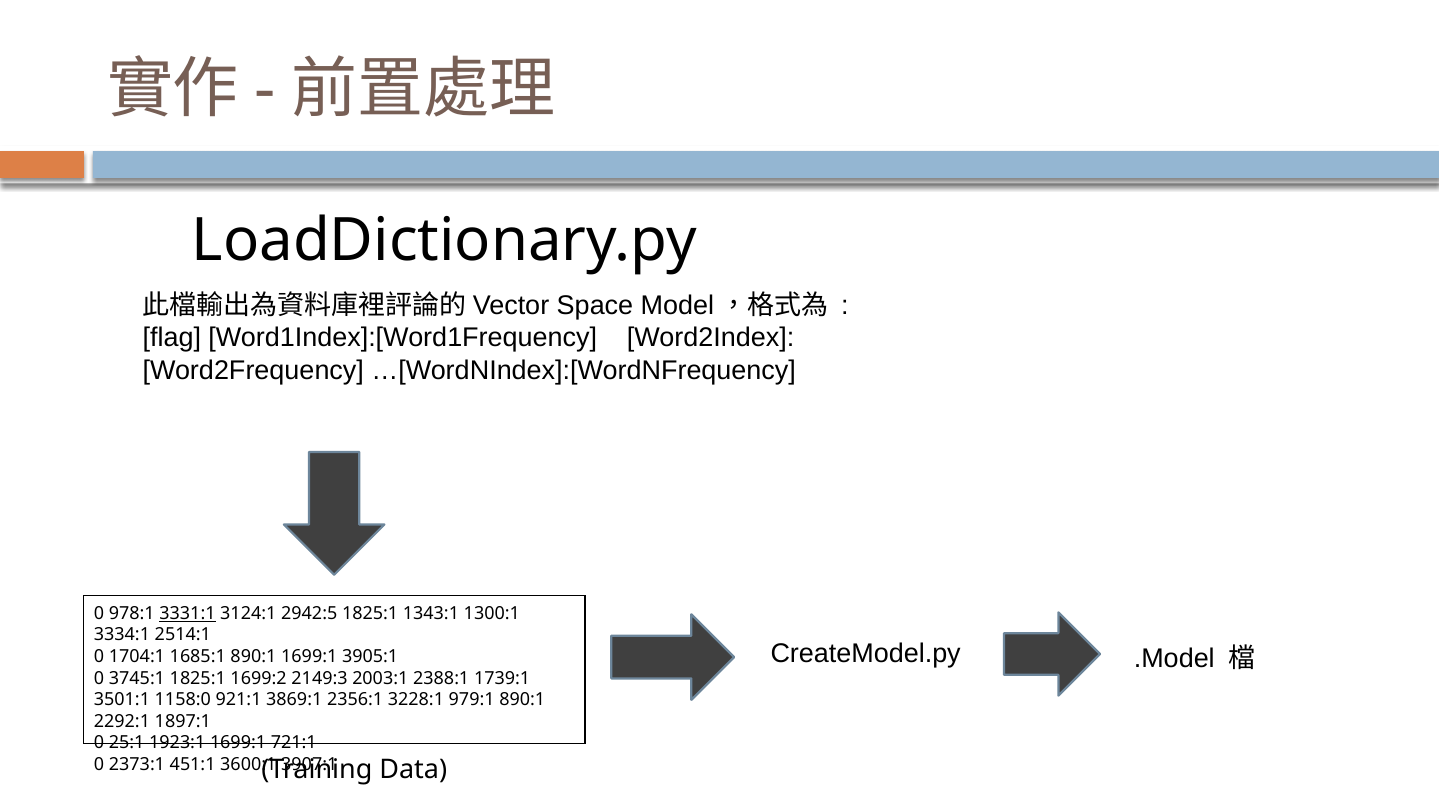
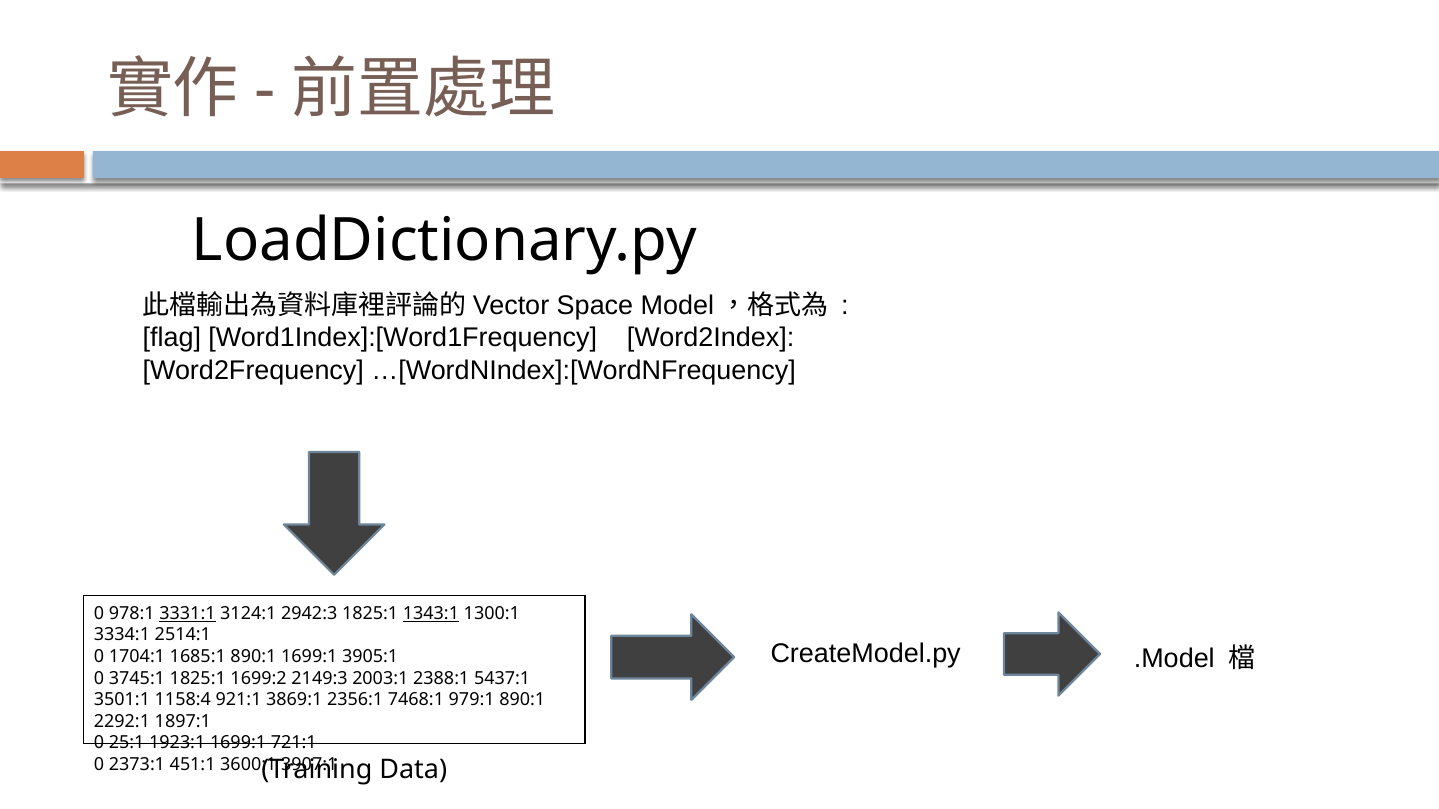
2942:5: 2942:5 -> 2942:3 (309, 614)
1343:1 underline: none -> present (431, 614)
1739:1: 1739:1 -> 5437:1 (502, 678)
1158:0: 1158:0 -> 1158:4 (183, 700)
3228:1: 3228:1 -> 7468:1 (416, 700)
